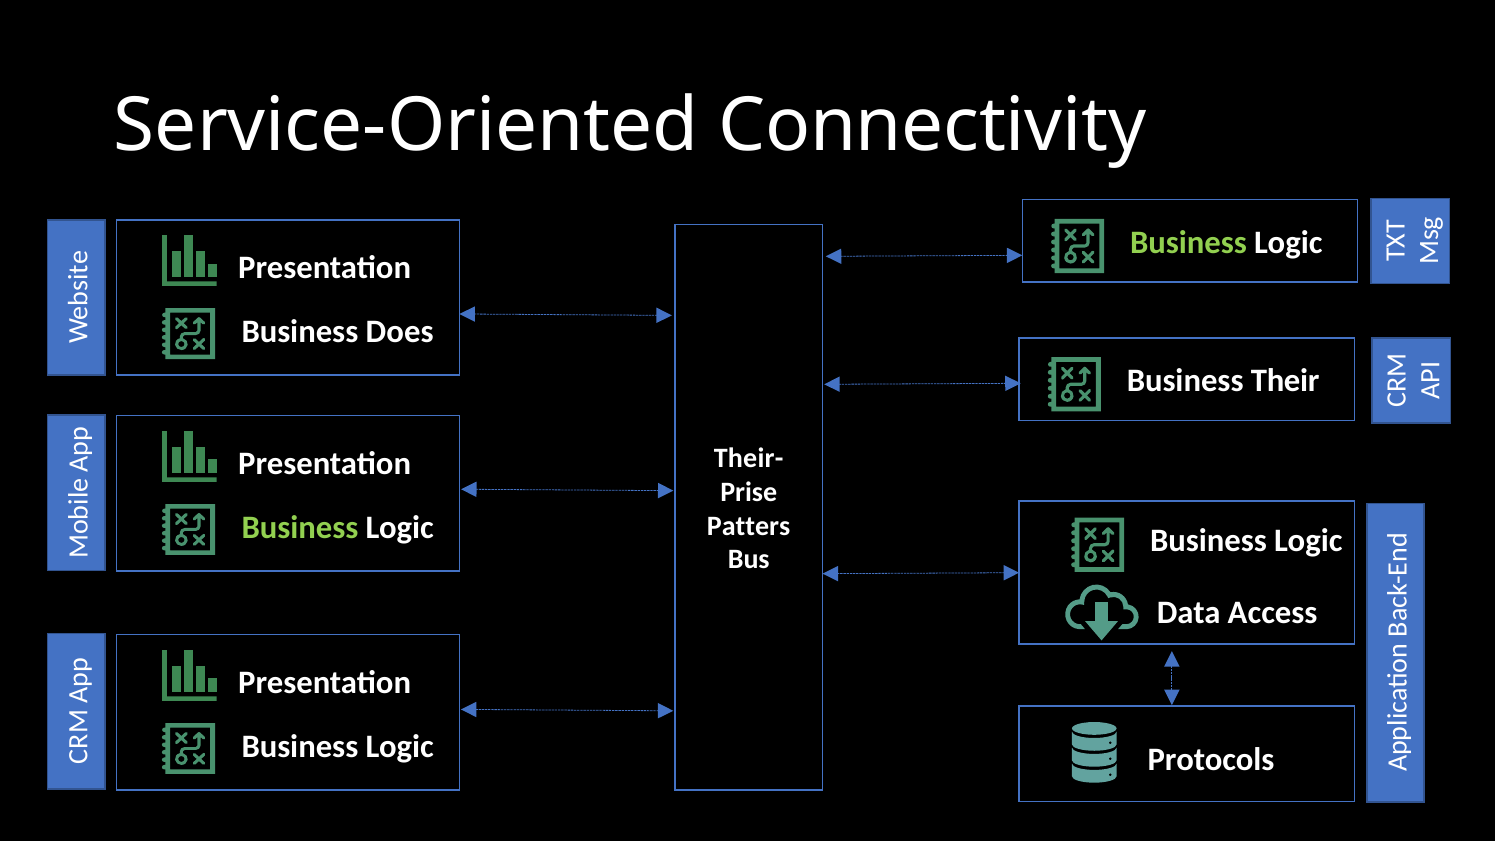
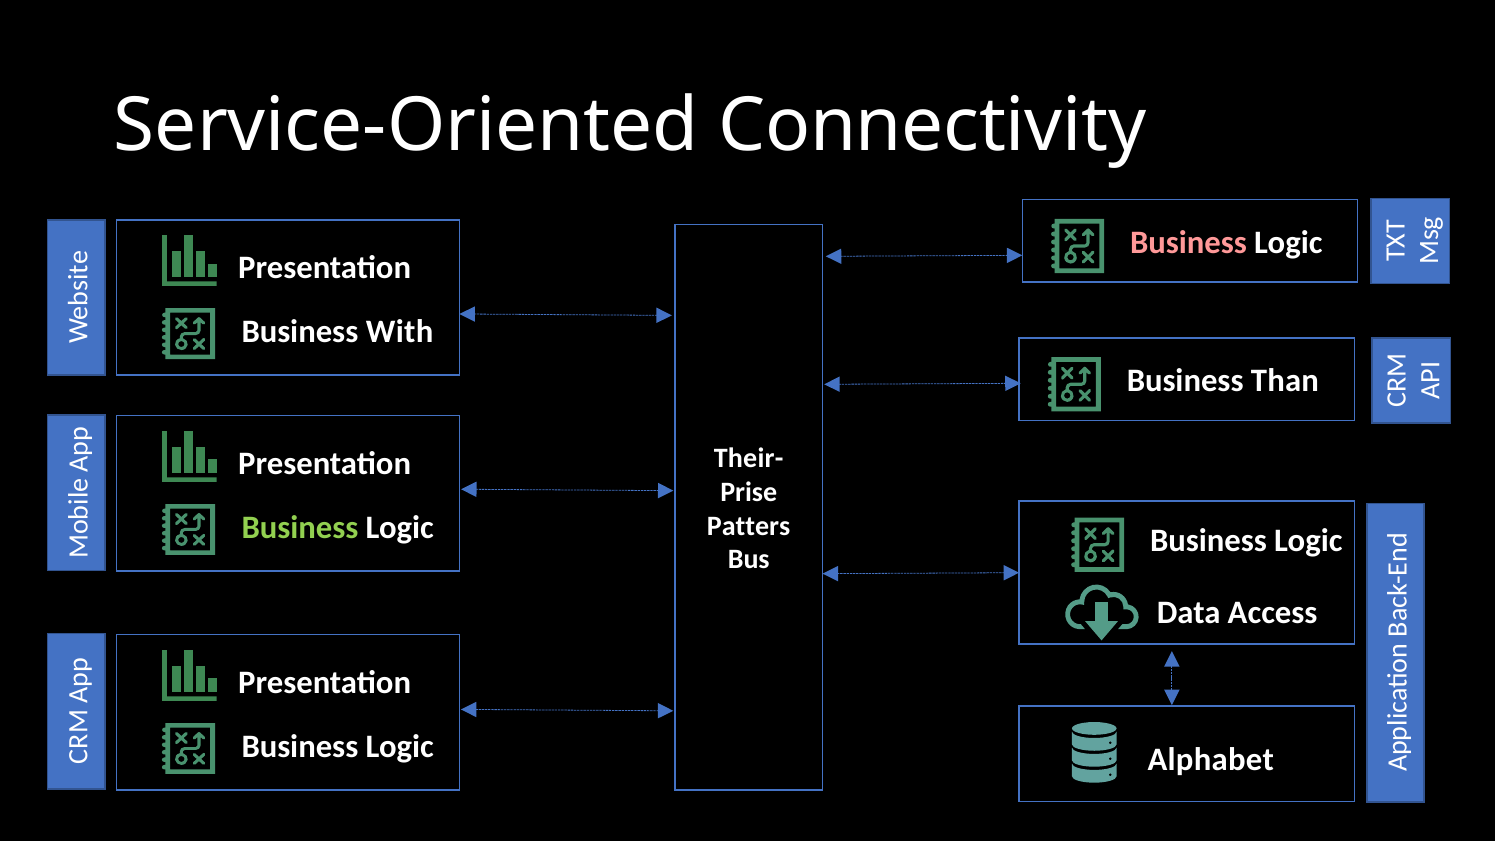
Business colour: light green -> pink (1189, 242)
Does: Does -> With (400, 331)
Their: Their -> Than (1285, 381)
Protocols: Protocols -> Alphabet (1211, 760)
